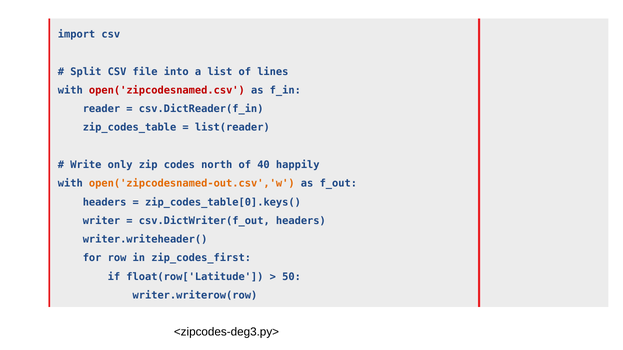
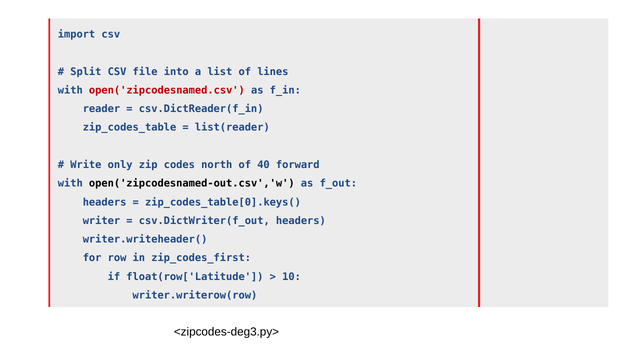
happily: happily -> forward (298, 165)
open('zipcodesnamed-out.csv','w colour: orange -> black (192, 184)
50: 50 -> 10 (292, 277)
